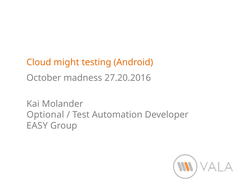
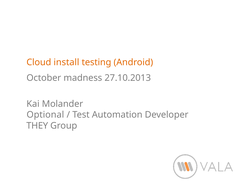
might: might -> install (66, 62)
27.20.2016: 27.20.2016 -> 27.10.2013 (128, 78)
EASY: EASY -> THEY (37, 126)
